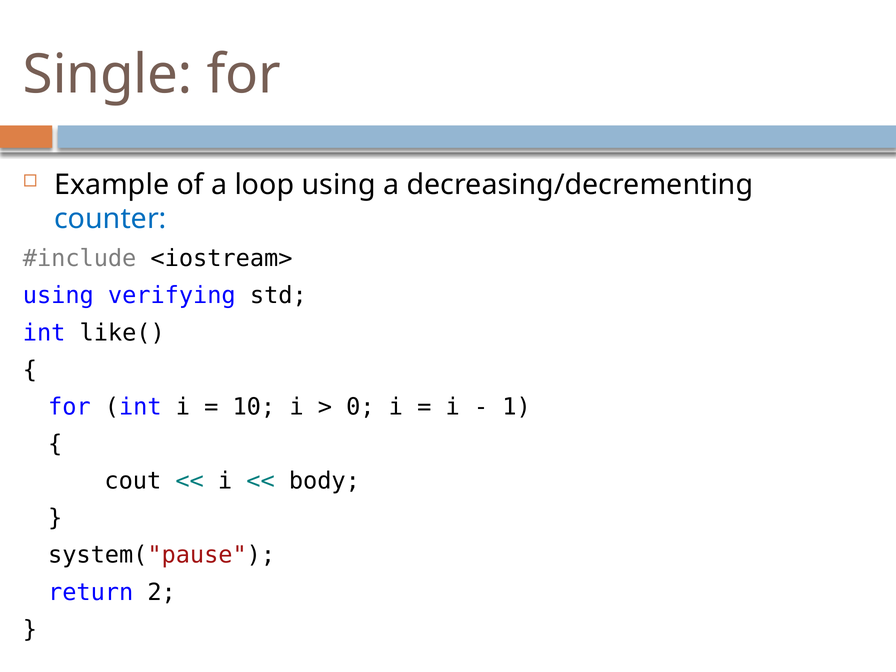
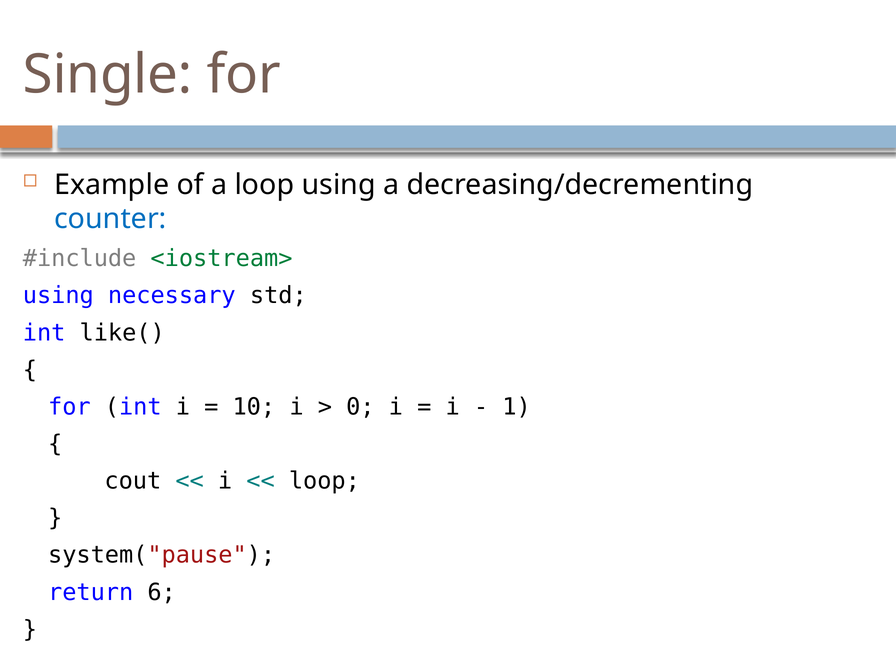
<iostream> colour: black -> green (222, 259)
verifying: verifying -> necessary (172, 296)
body: body -> loop (324, 481)
2: 2 -> 6 (162, 592)
